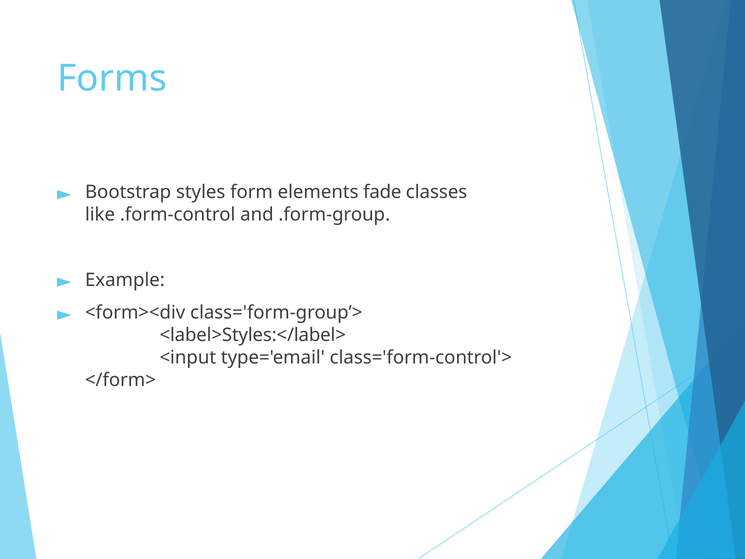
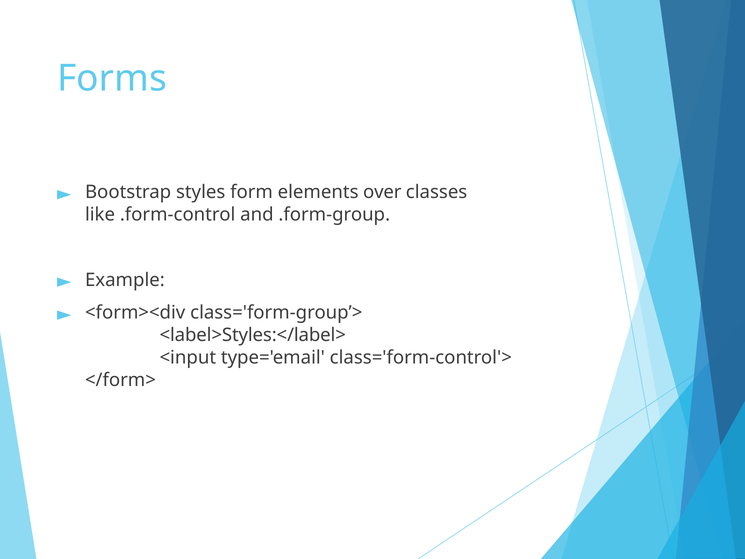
fade: fade -> over (382, 192)
